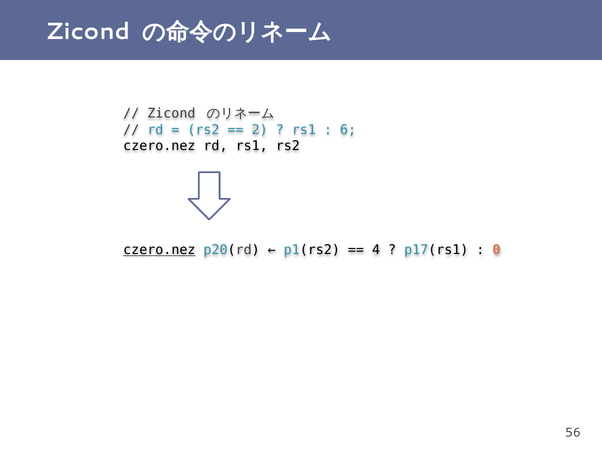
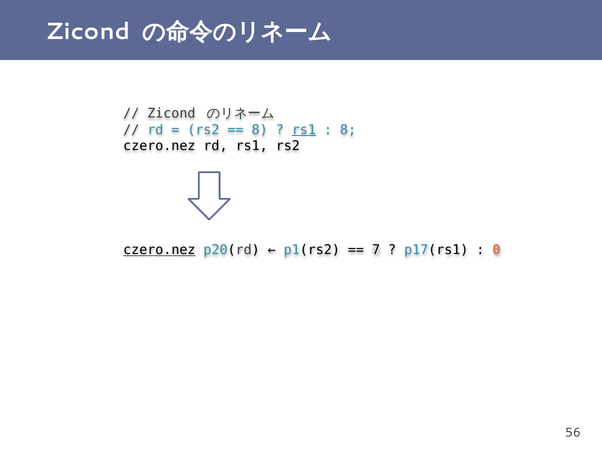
2: 2 -> 8 (260, 130)
rs1 underline: none -> present (304, 130)
6: 6 -> 8 (348, 130)
4: 4 -> 7 (376, 250)
